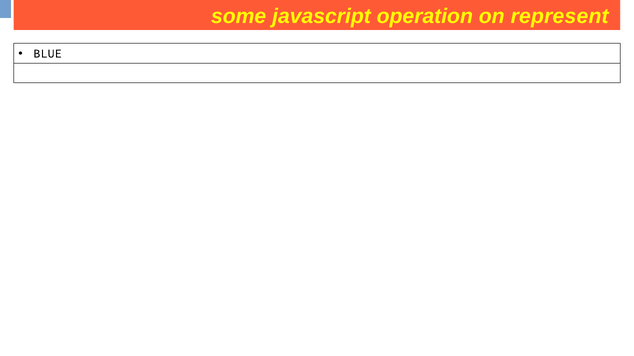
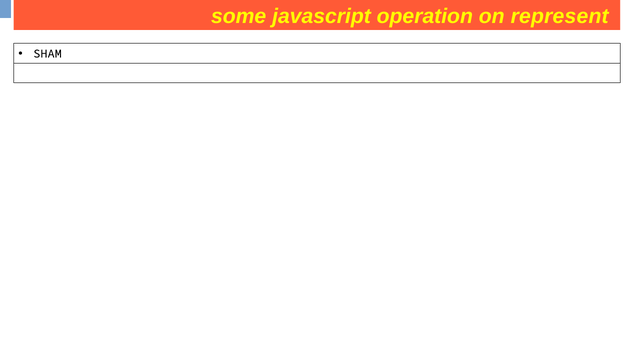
BLUE: BLUE -> SHAM (48, 54)
